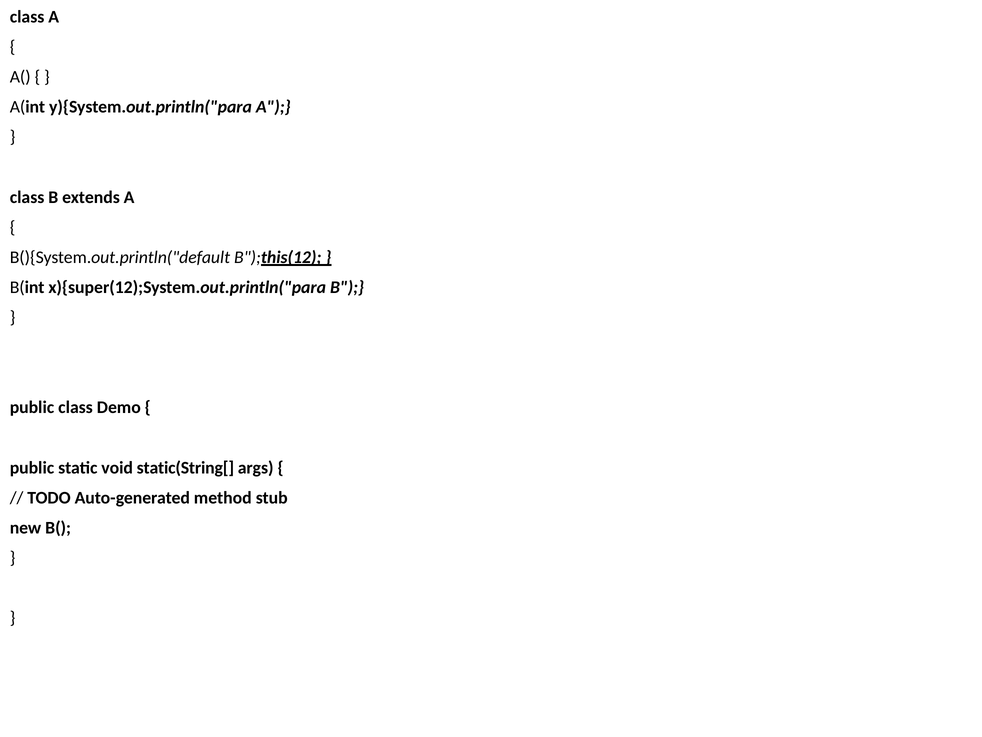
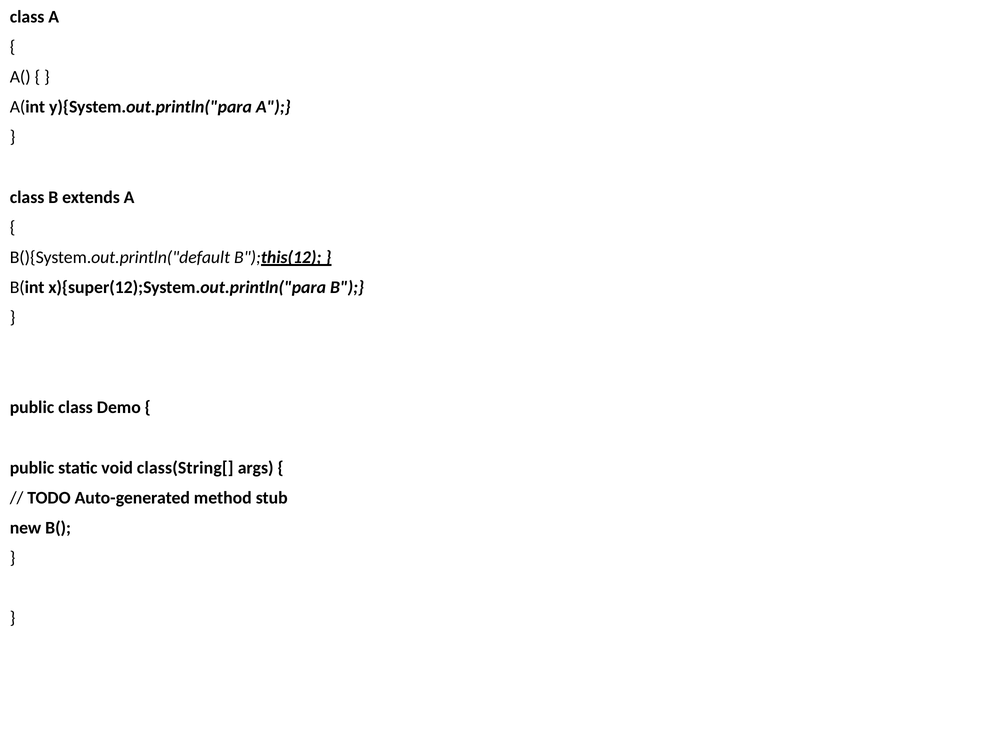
static(String[: static(String[ -> class(String[ (185, 467)
